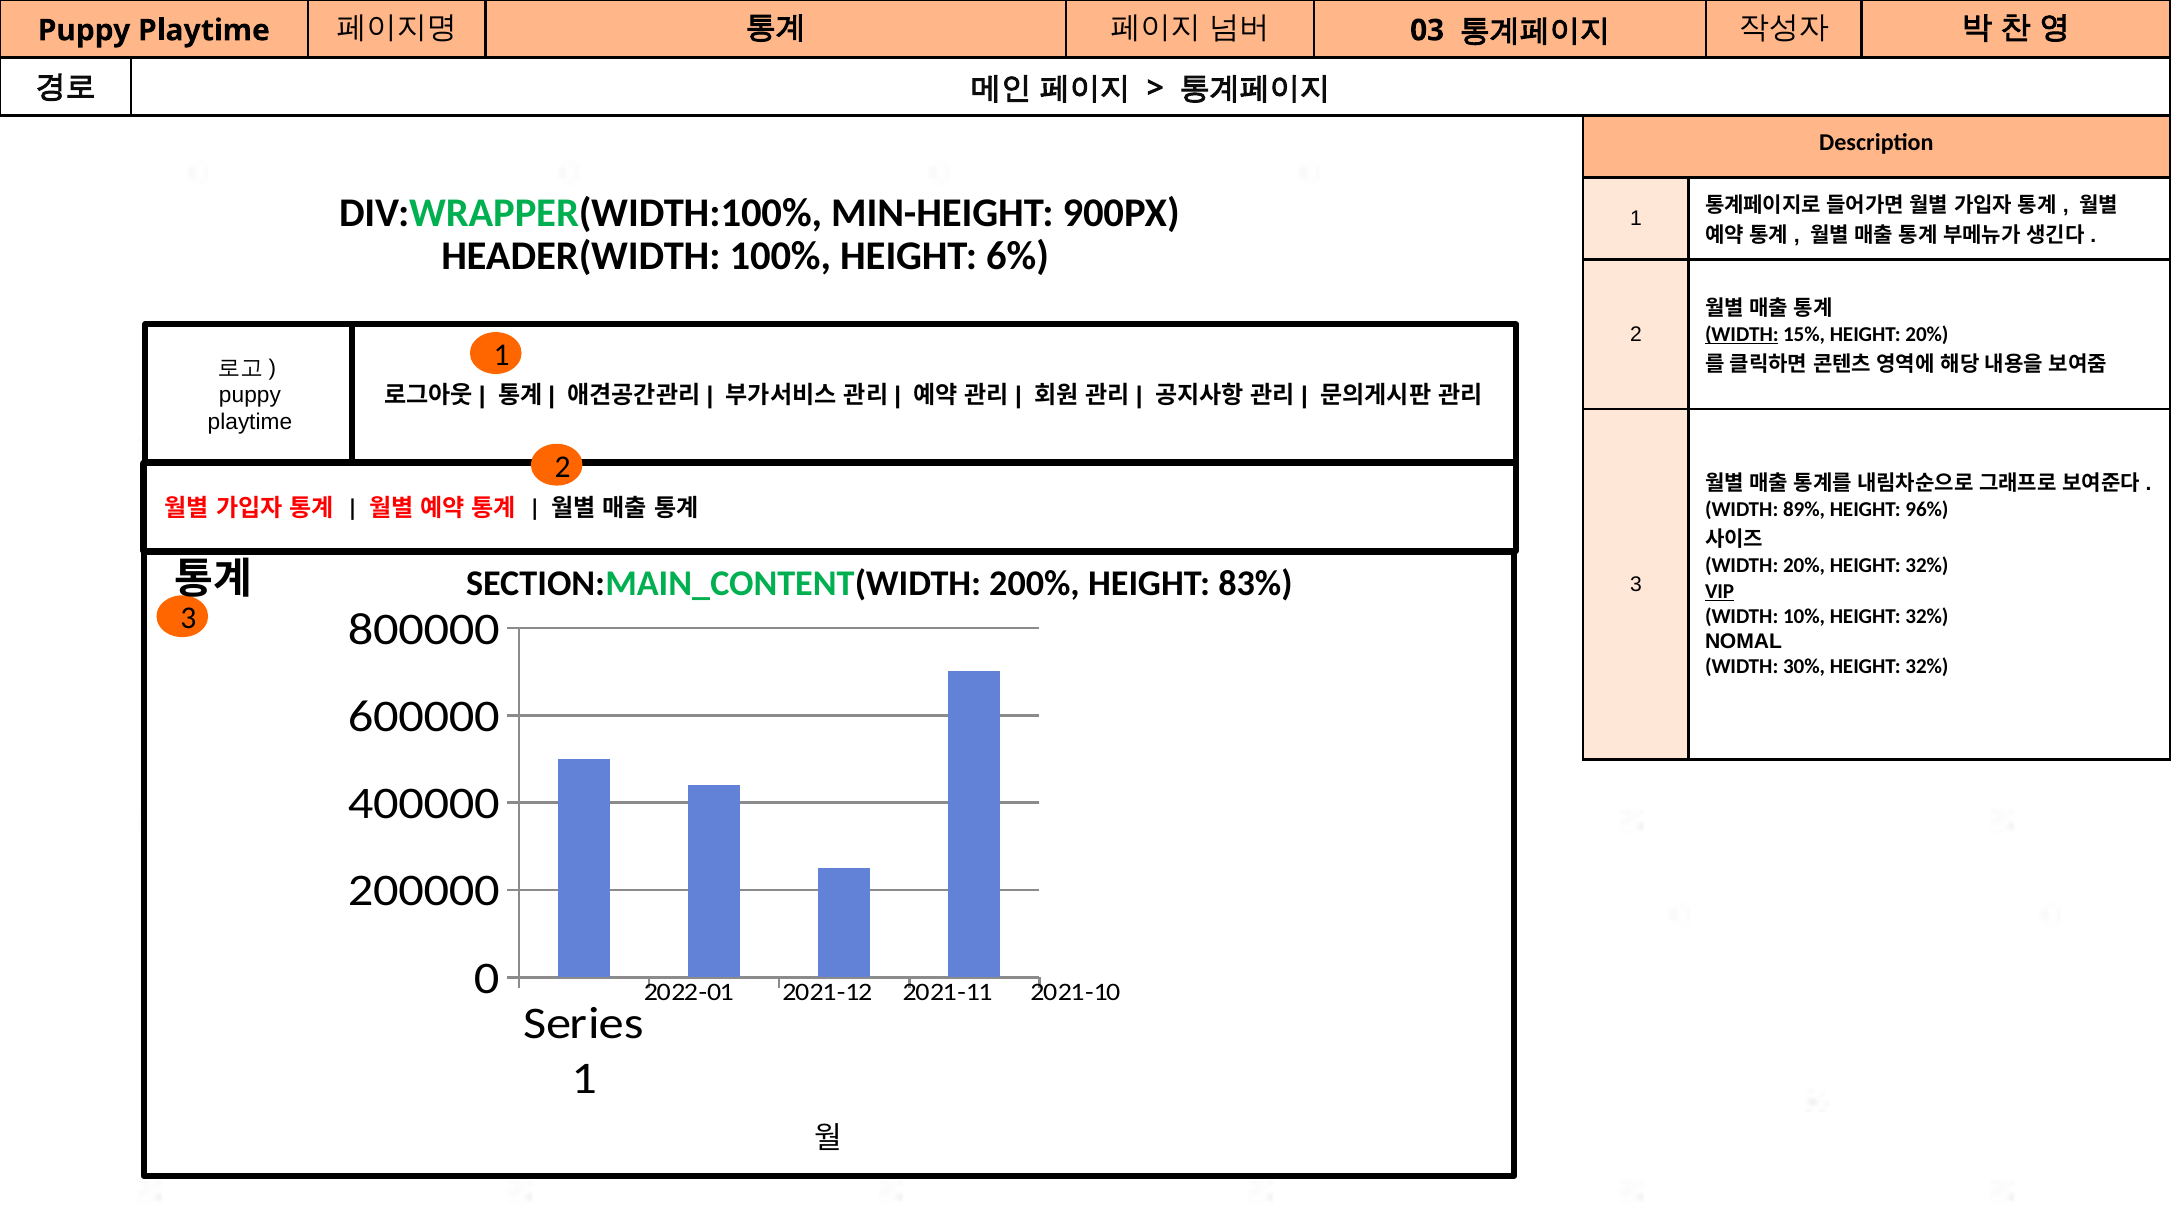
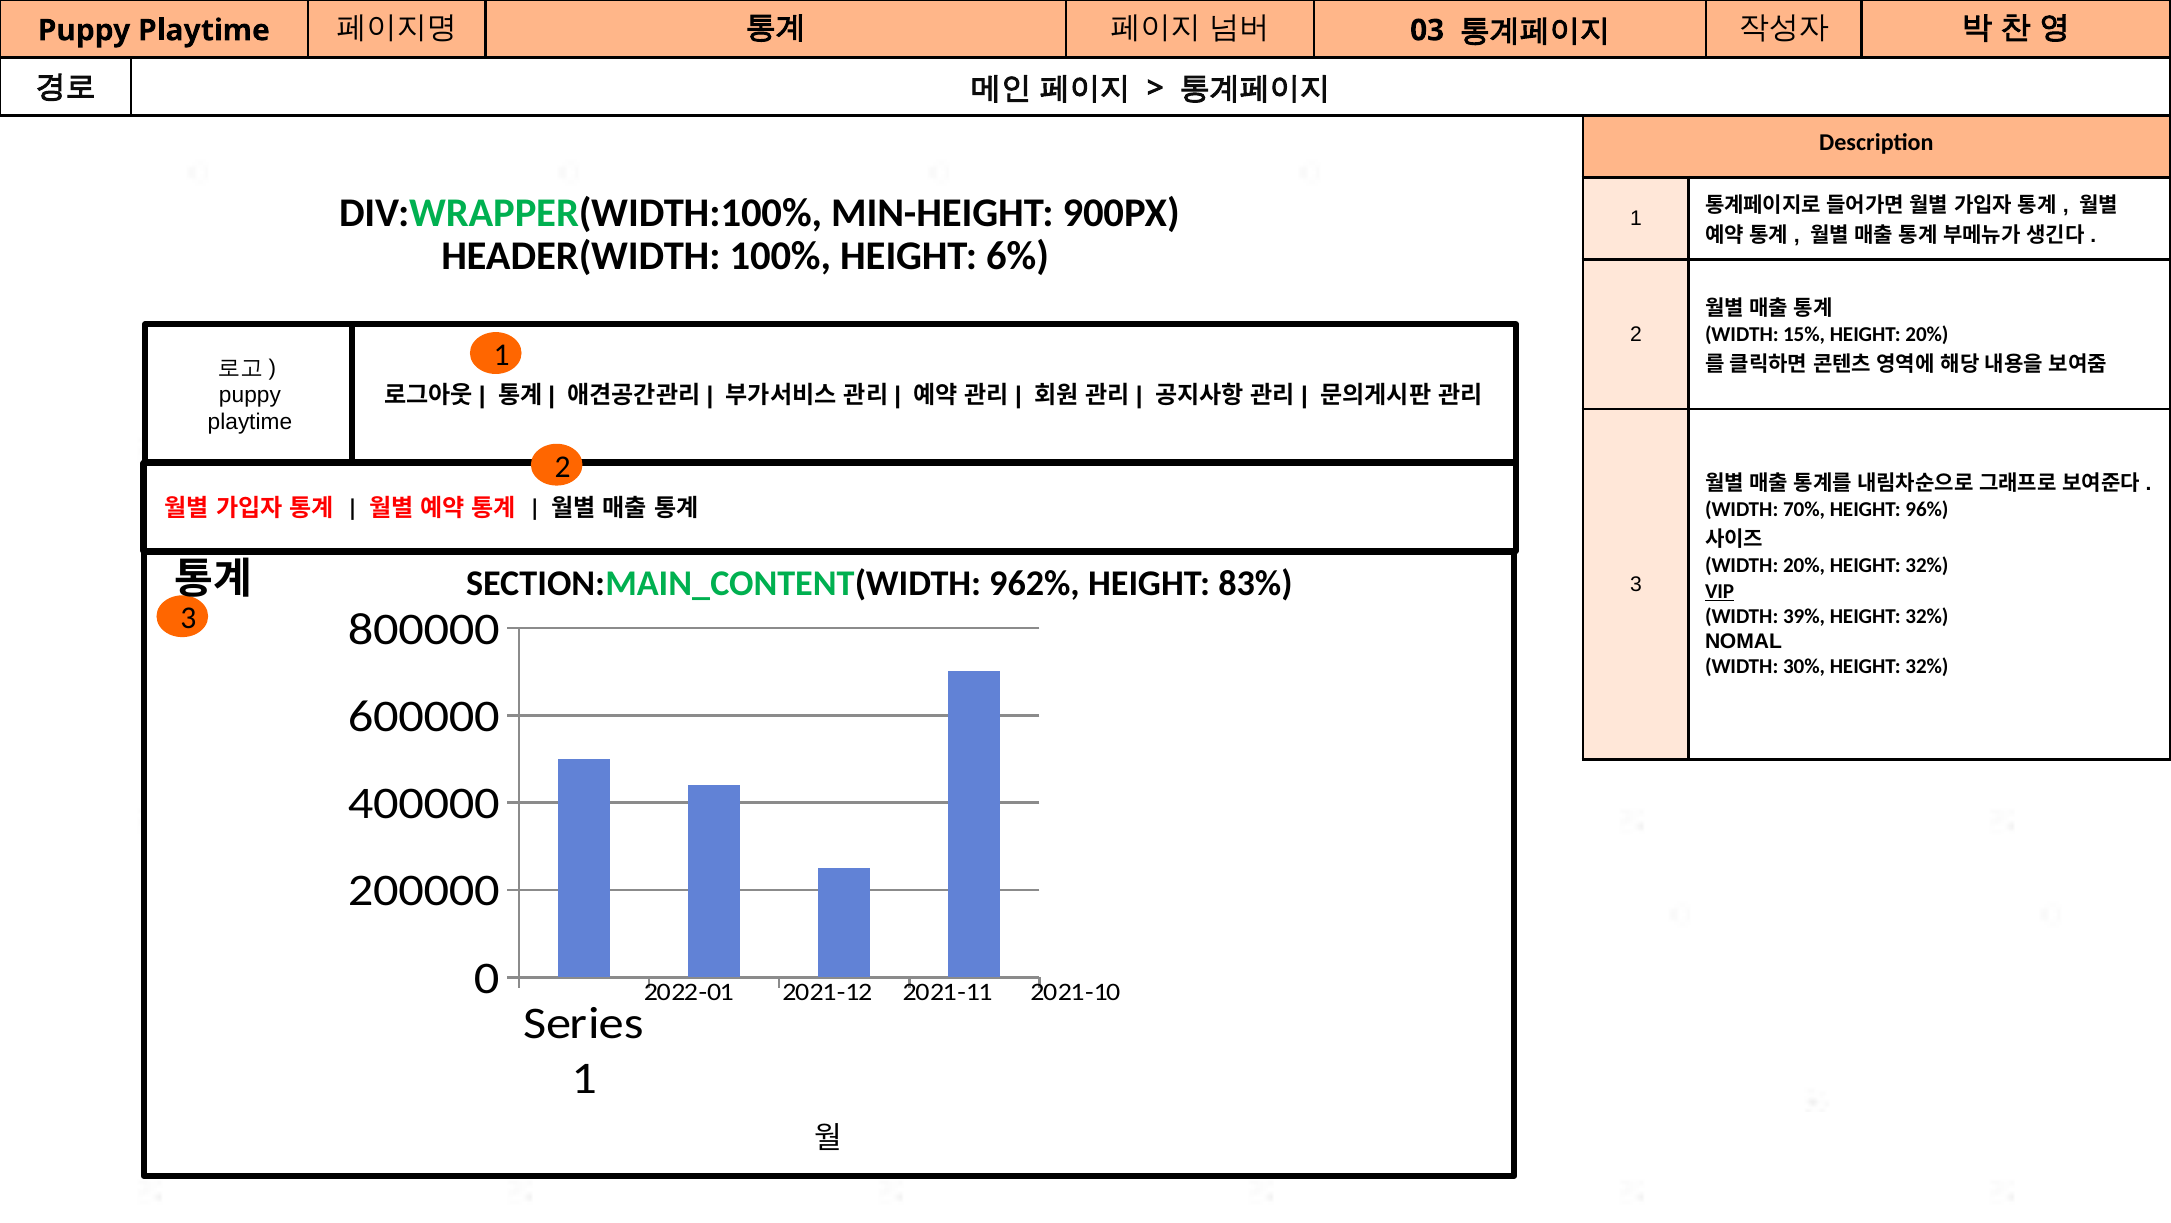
WIDTH underline: present -> none (1742, 334)
89%: 89% -> 70% (1804, 509)
200%: 200% -> 962% (1034, 583)
10%: 10% -> 39% (1804, 617)
